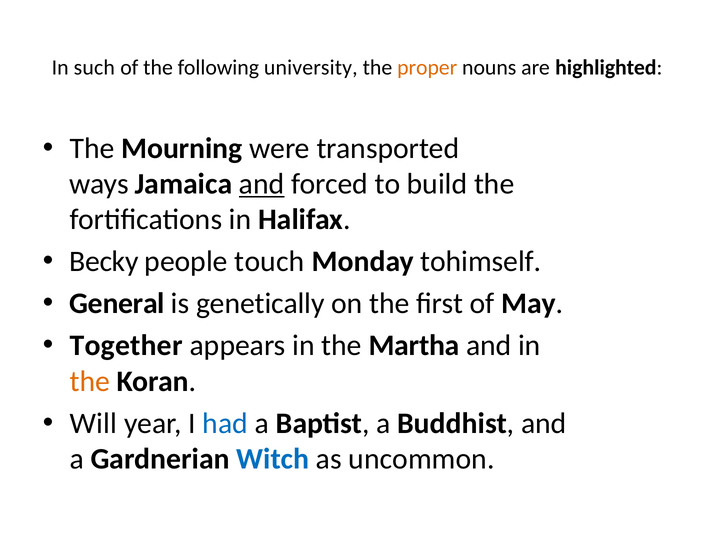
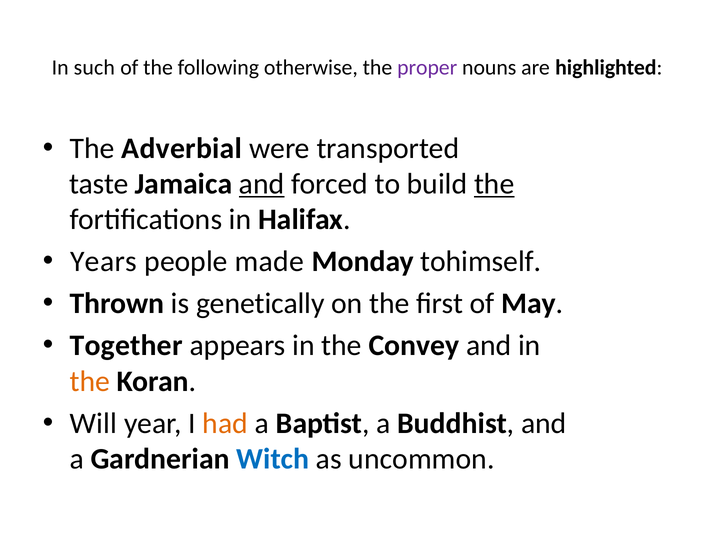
university: university -> otherwise (311, 68)
proper colour: orange -> purple (427, 68)
Mourning: Mourning -> Adverbial (182, 148)
ways: ways -> taste (99, 184)
the underline: none -> present (494, 184)
Becky: Becky -> Years (104, 262)
touch: touch -> made (269, 262)
General: General -> Thrown (117, 304)
Martha: Martha -> Convey (414, 346)
had colour: blue -> orange (225, 424)
